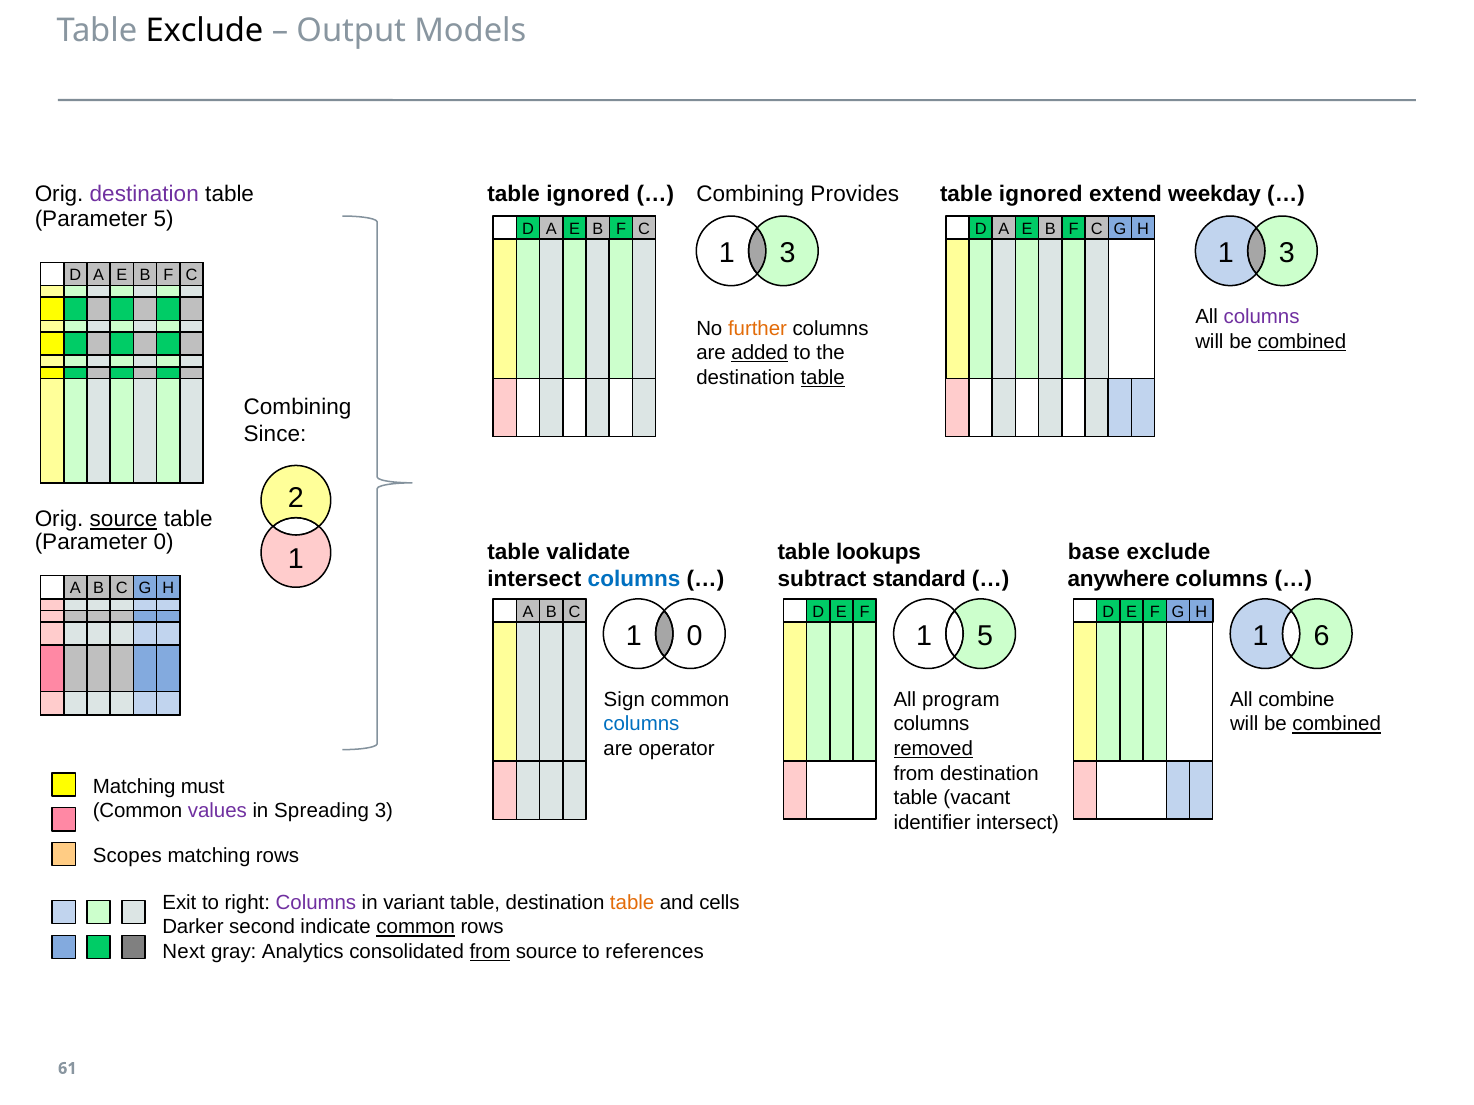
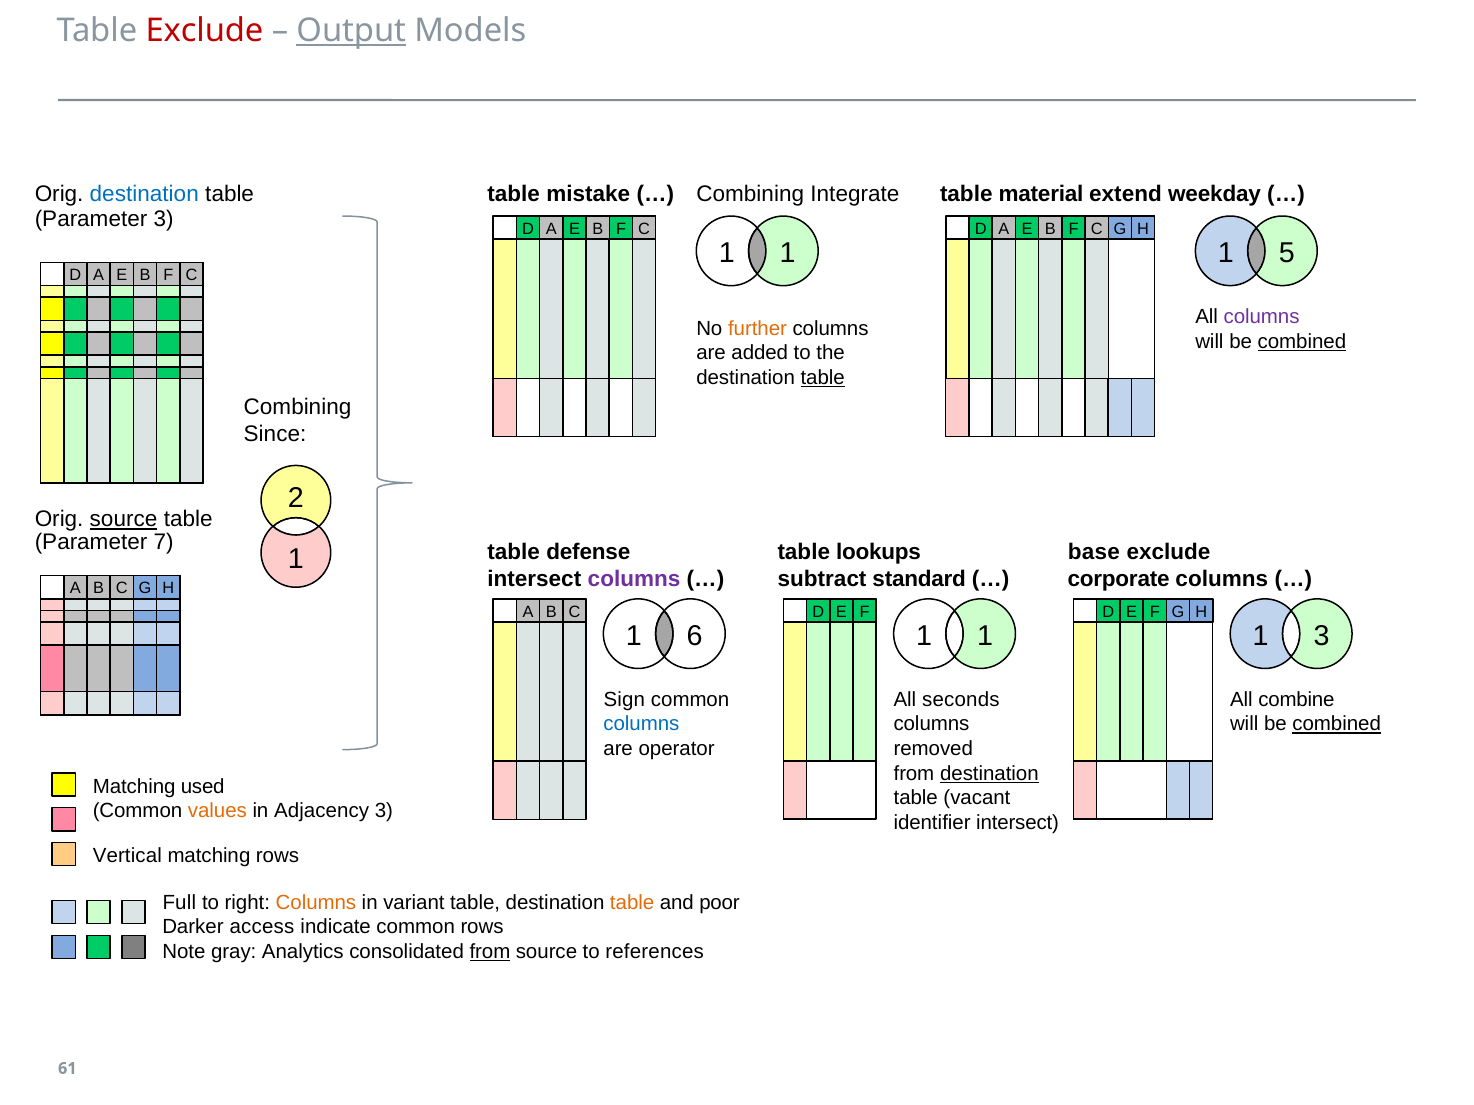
Exclude colour: black -> red (204, 31)
Output underline: none -> present (351, 31)
destination colour: purple -> blue (144, 194)
ignored: ignored -> mistake (588, 194)
Provides: Provides -> Integrate (855, 194)
ignored: ignored -> material (1041, 194)
Parameter 5: 5 -> 3 (164, 219)
3: 3 -> 1 (788, 253)
3: 3 -> 5 (1287, 253)
added underline: present -> none (760, 353)
Parameter 0: 0 -> 7 (164, 543)
validate: validate -> defense (588, 552)
columns colour: blue -> purple (634, 579)
anywhere: anywhere -> corporate (1119, 579)
1 0: 0 -> 6 (695, 636)
5: 5 -> 1 (985, 636)
1 6: 6 -> 3 (1322, 636)
program: program -> seconds (961, 700)
removed underline: present -> none (933, 749)
destination underline: none -> present (989, 774)
must: must -> used (203, 787)
values colour: purple -> orange (217, 812)
Spreading: Spreading -> Adjacency (322, 812)
Scopes: Scopes -> Vertical (127, 857)
Exit: Exit -> Full (179, 903)
Columns colour: purple -> orange (316, 903)
cells: cells -> poor (719, 903)
second: second -> access (262, 928)
common underline: present -> none (416, 928)
Next: Next -> Note (184, 952)
